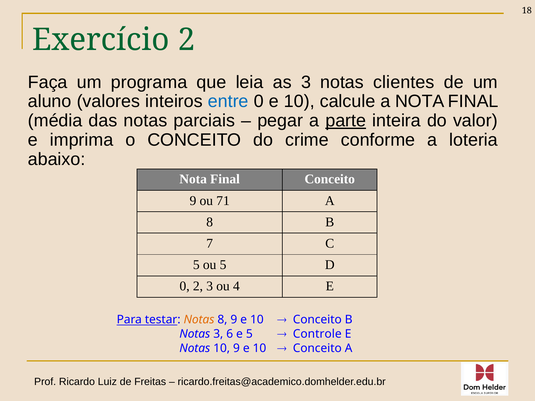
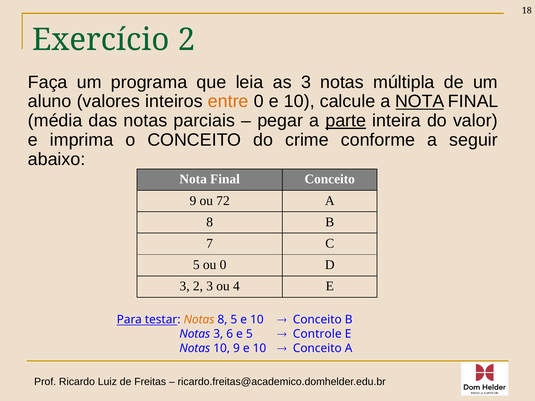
clientes: clientes -> múltipla (404, 82)
entre colour: blue -> orange (228, 101)
NOTA underline: none -> present (420, 101)
loteria: loteria -> seguir (474, 140)
71: 71 -> 72 (223, 201)
ou 5: 5 -> 0 (223, 265)
0: 0 -> 3 (185, 286)
8 9: 9 -> 5 (234, 320)
